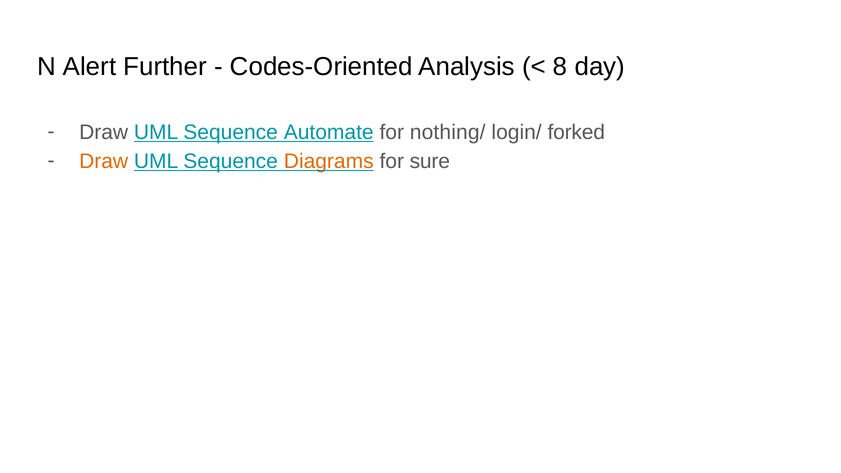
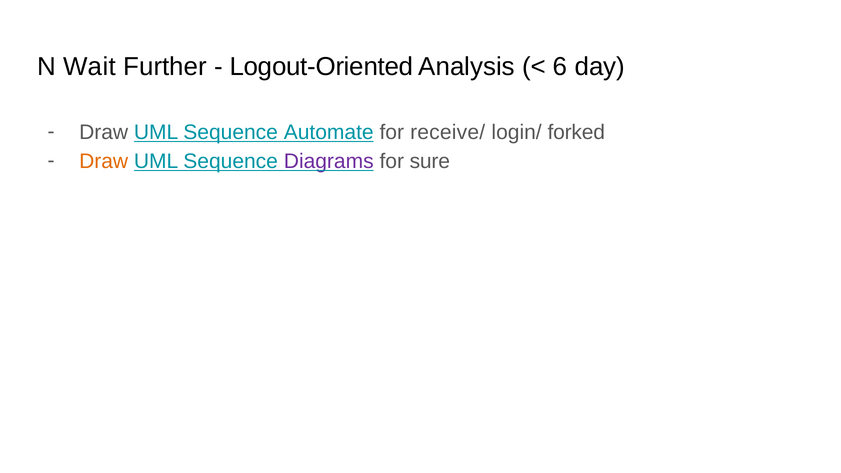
Alert: Alert -> Wait (89, 67)
Codes-Oriented: Codes-Oriented -> Logout-Oriented (321, 67)
8: 8 -> 6 (560, 67)
nothing/: nothing/ -> receive/ (448, 132)
Diagrams colour: orange -> purple (329, 161)
